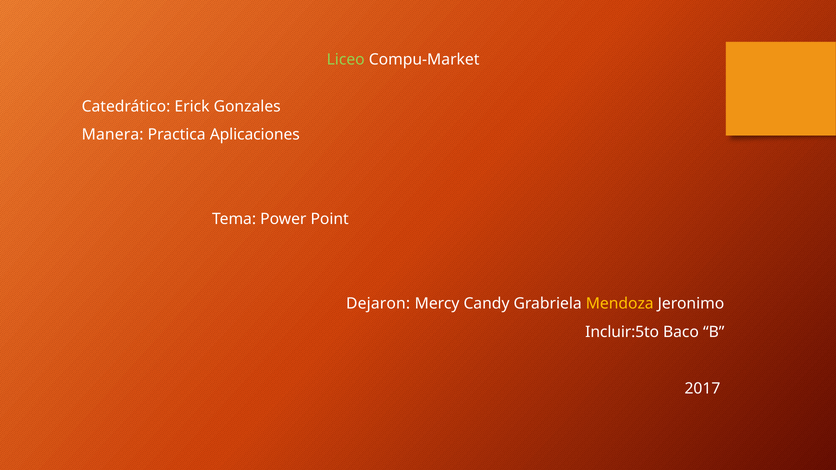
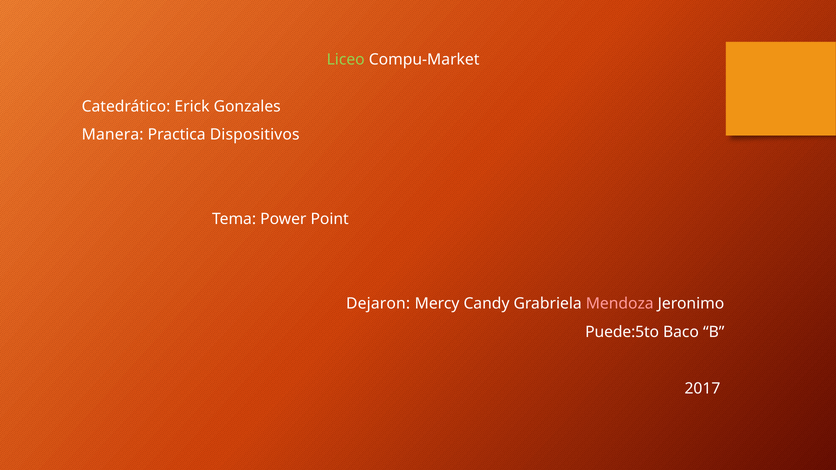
Aplicaciones: Aplicaciones -> Dispositivos (255, 135)
Mendoza colour: yellow -> pink (620, 304)
Incluir:5to: Incluir:5to -> Puede:5to (622, 332)
